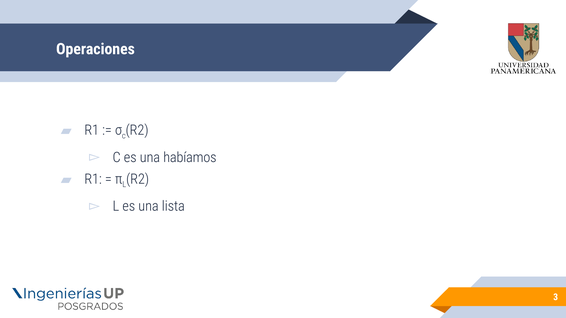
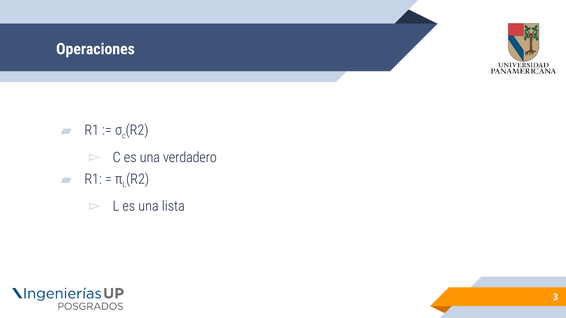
habíamos: habíamos -> verdadero (190, 158)
